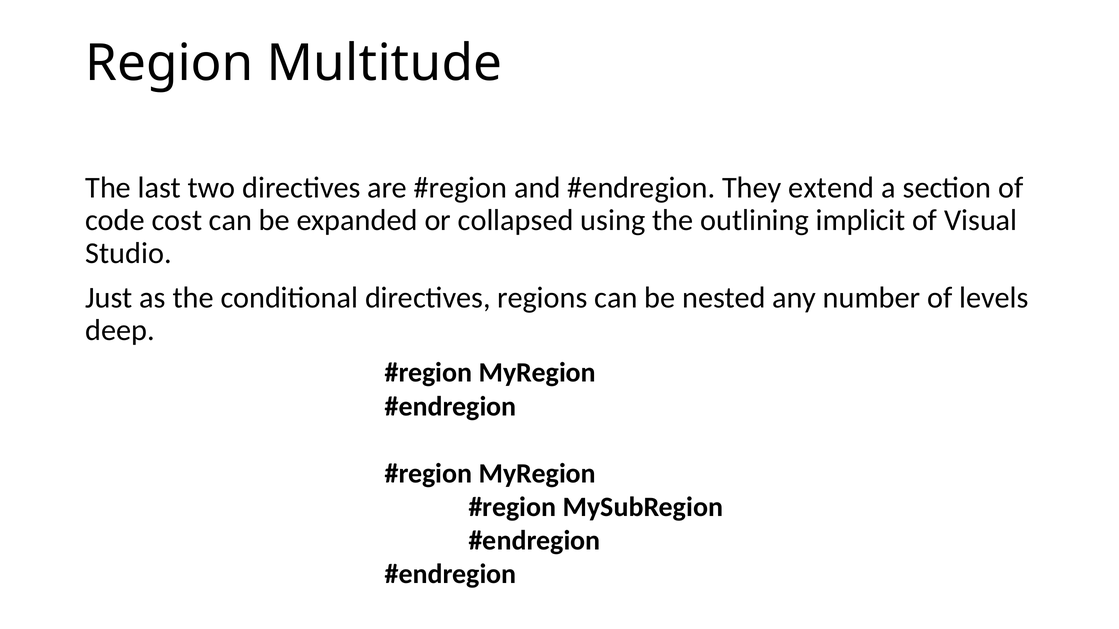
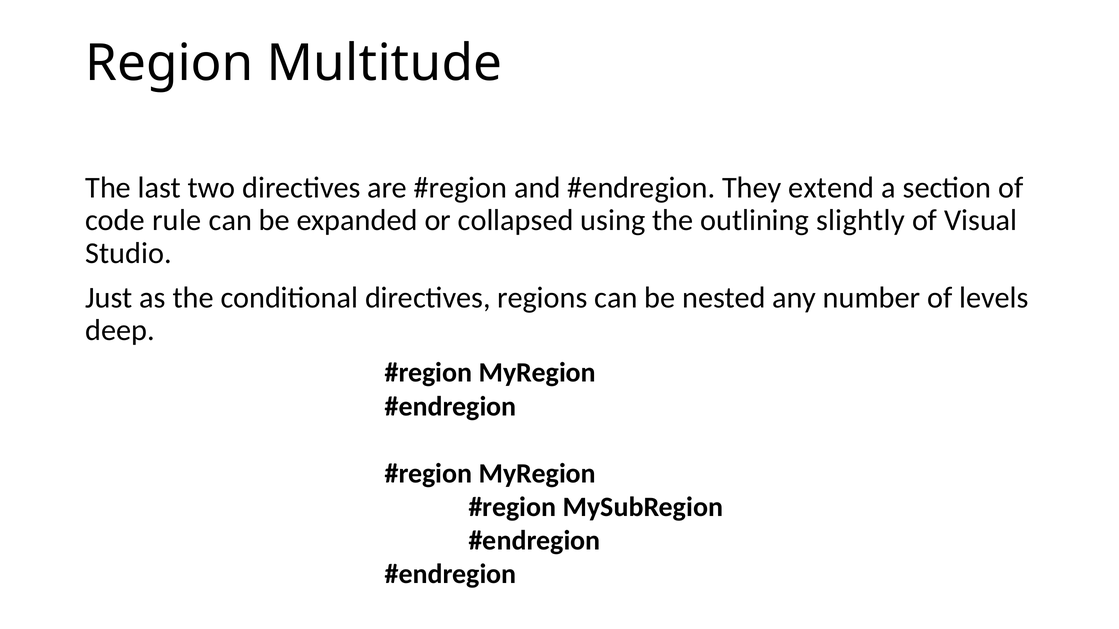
cost: cost -> rule (177, 221)
implicit: implicit -> slightly (860, 221)
